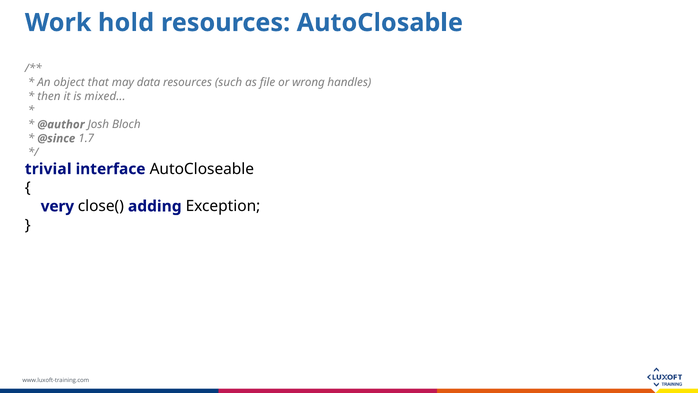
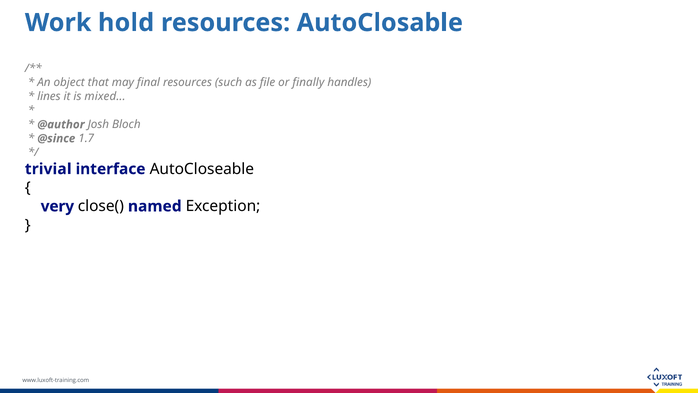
data: data -> final (148, 83)
wrong: wrong -> finally (308, 83)
then: then -> lines (49, 96)
adding: adding -> named (155, 206)
